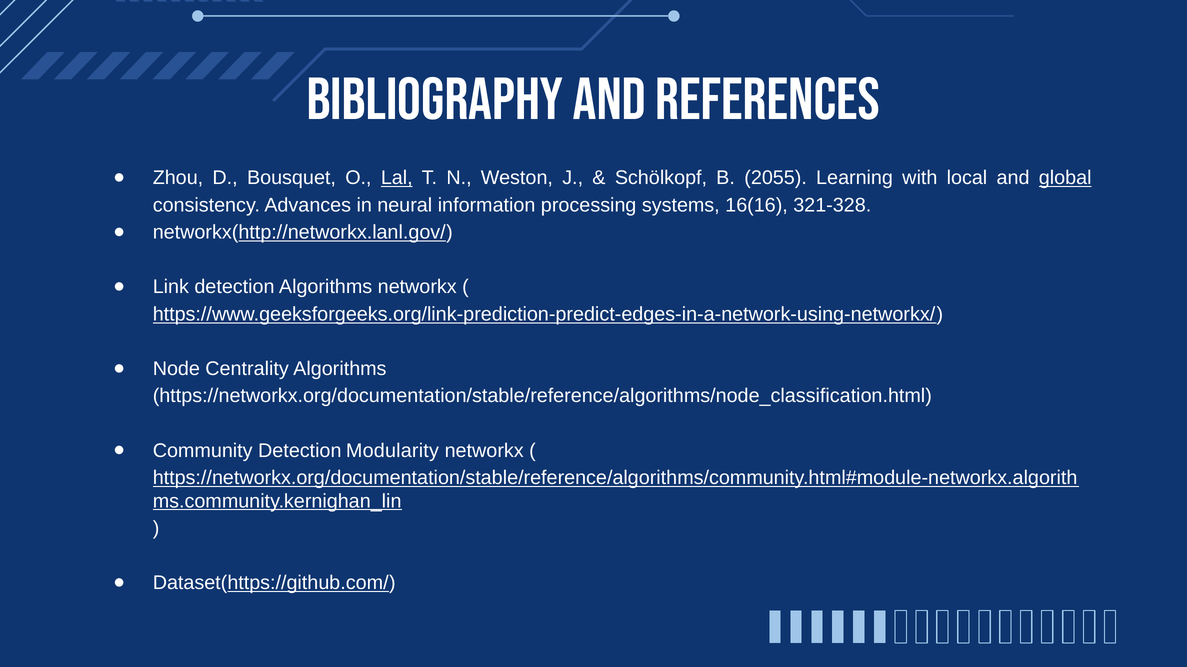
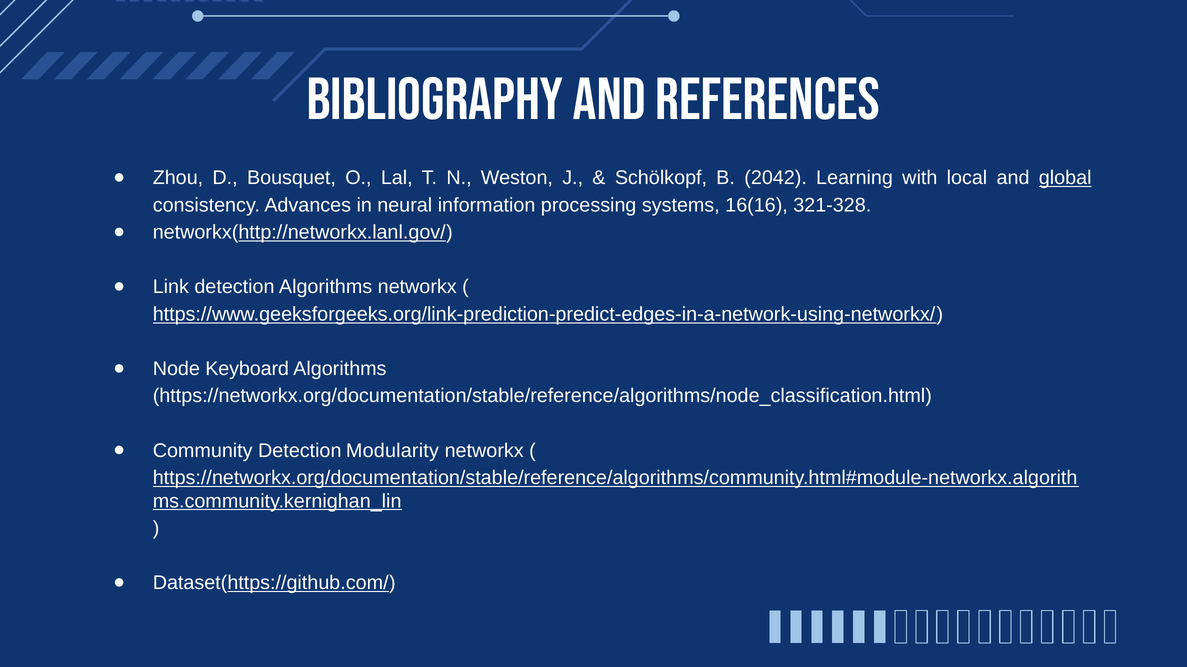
Lal underline: present -> none (397, 178)
2055: 2055 -> 2042 (776, 178)
Centrality: Centrality -> Keyboard (247, 369)
